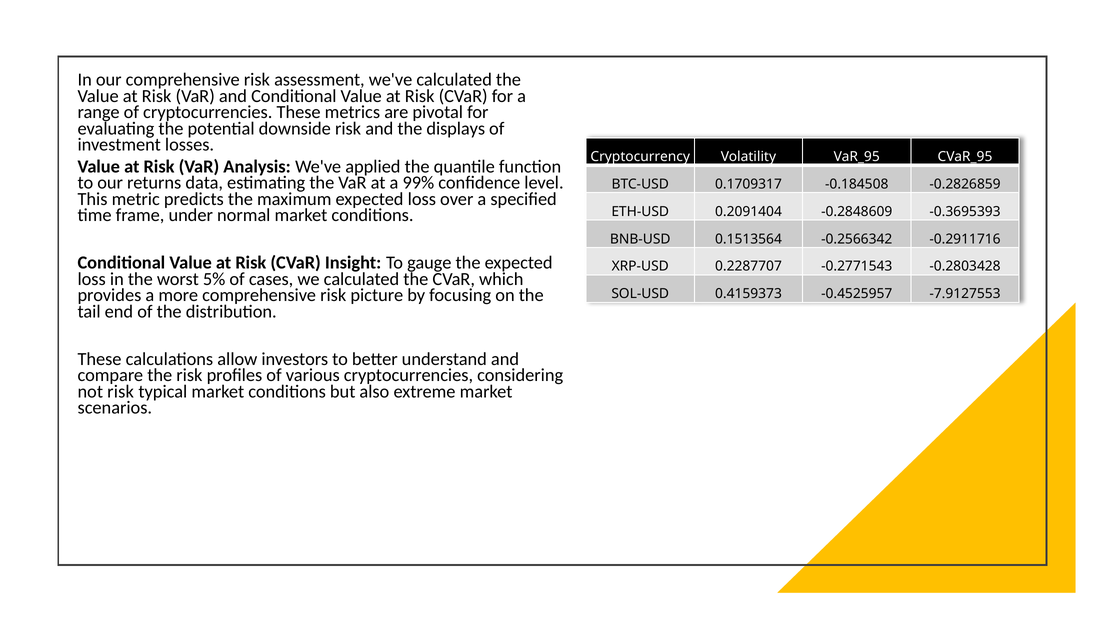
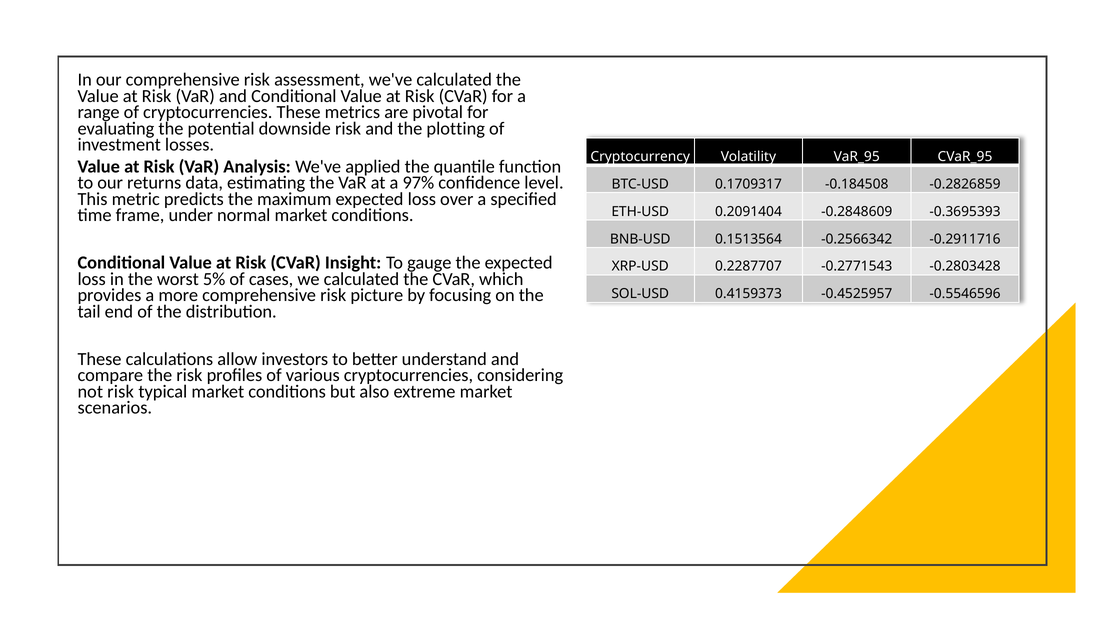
displays: displays -> plotting (456, 128)
99%: 99% -> 97% (418, 183)
-7.9127553: -7.9127553 -> -0.5546596 (965, 294)
